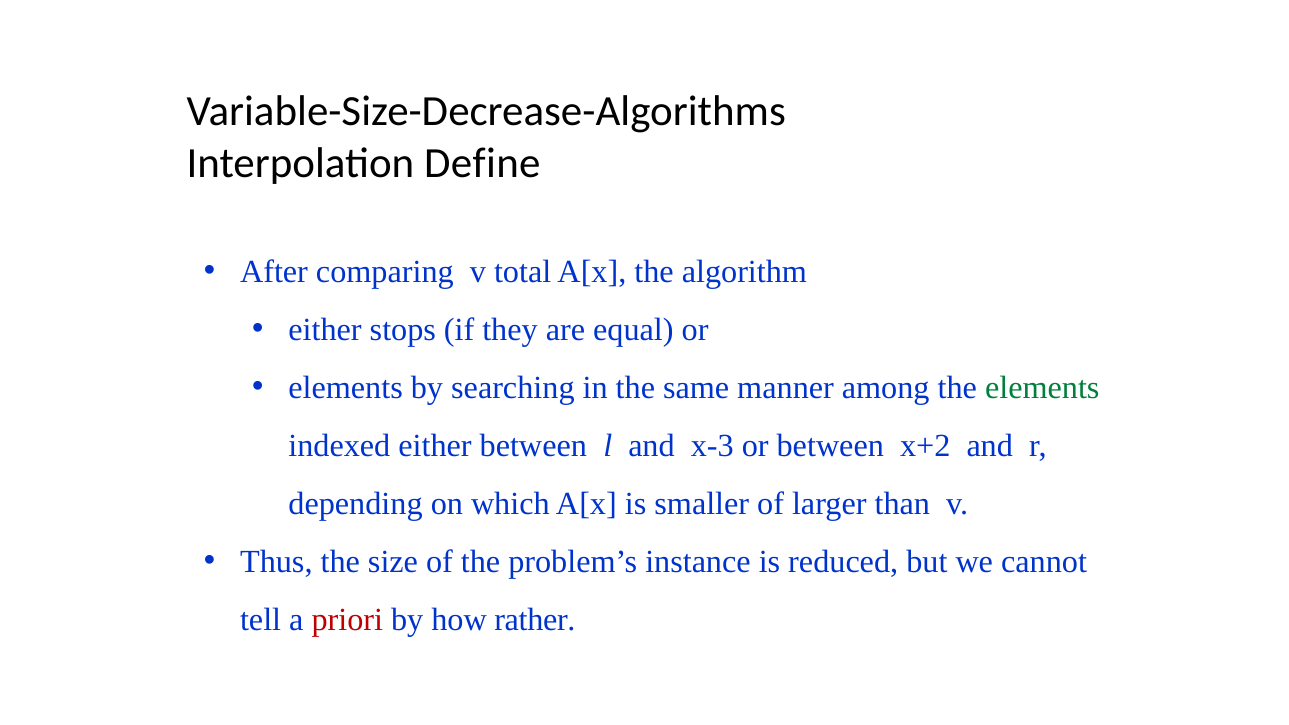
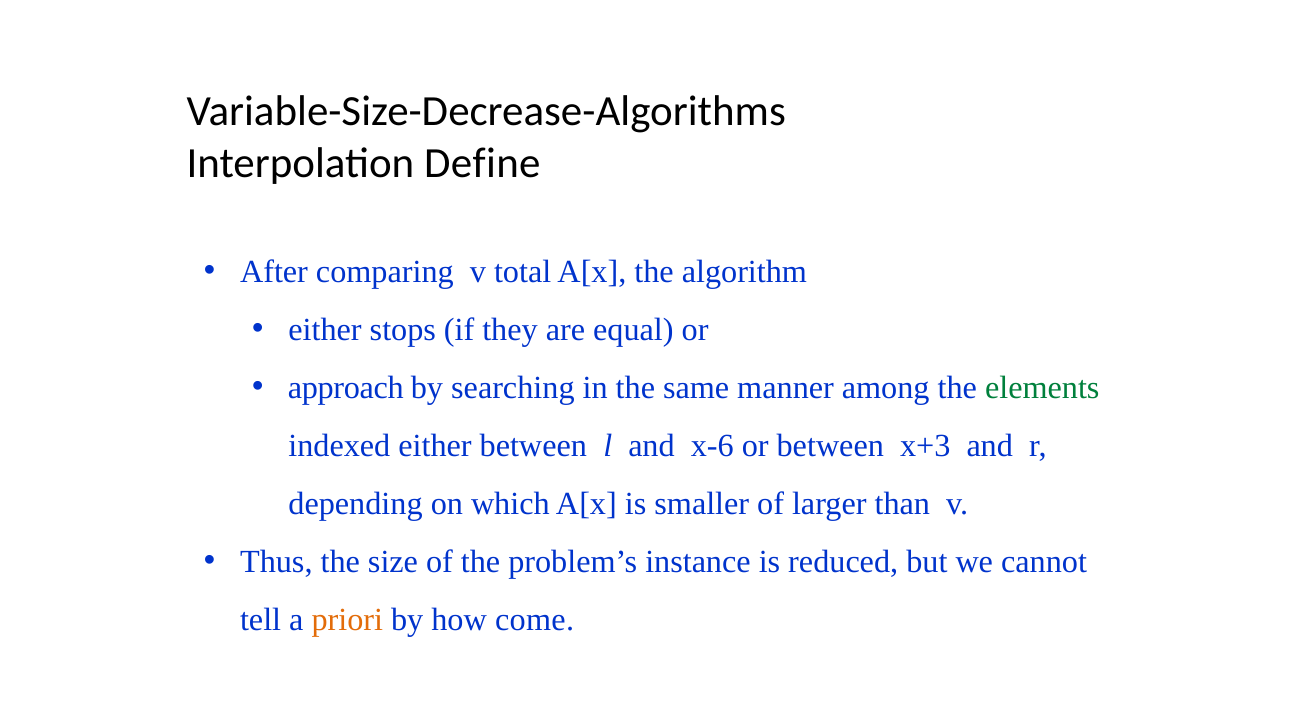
elements: elements -> approach (346, 388)
x-3: x-3 -> x-6 (712, 446)
x+2: x+2 -> x+3 (925, 446)
priori colour: red -> orange (347, 620)
rather: rather -> come (535, 620)
